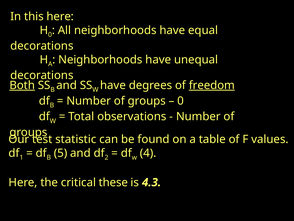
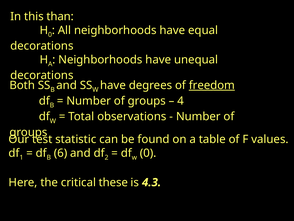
this here: here -> than (60, 16)
Both underline: present -> none (22, 85)
0: 0 -> 4 (181, 101)
5: 5 -> 6 (61, 153)
4: 4 -> 0 (148, 153)
